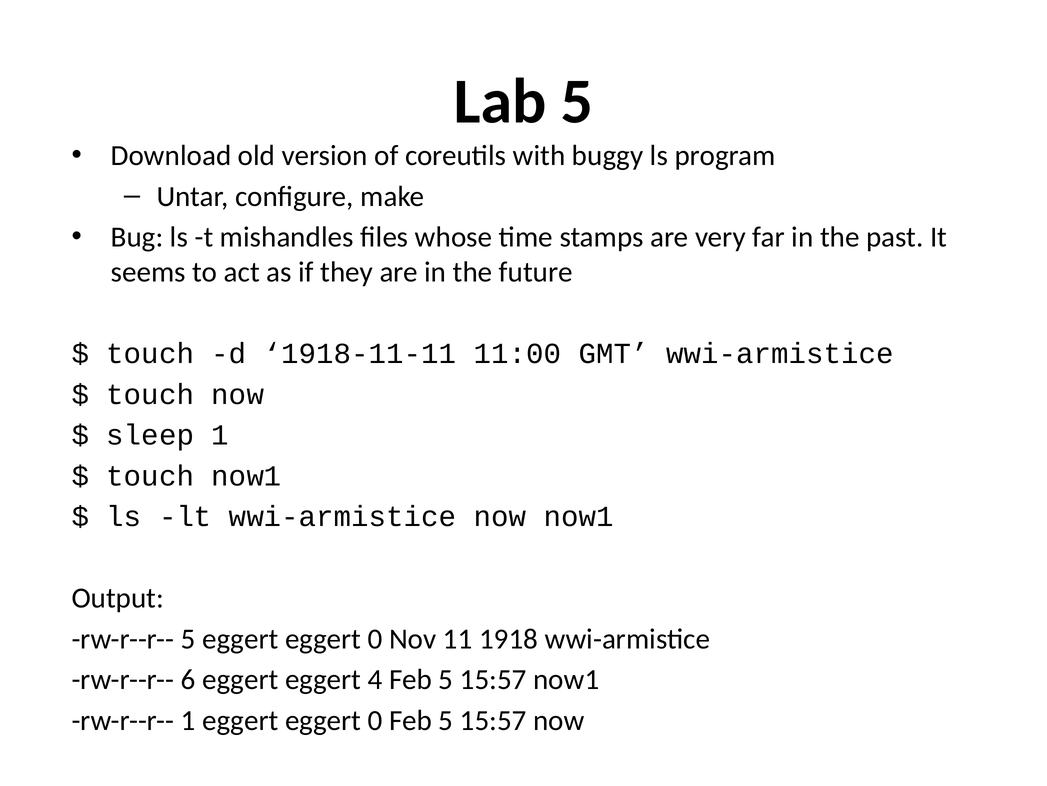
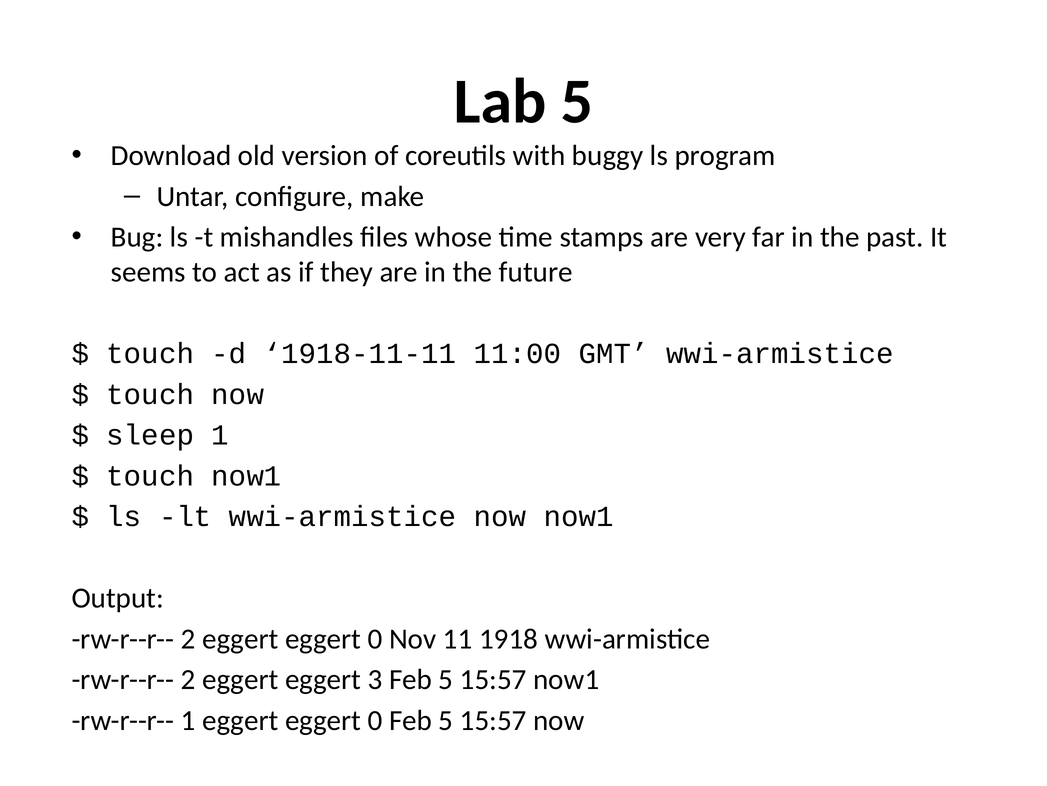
5: 5 -> 2 (188, 639)
6: 6 -> 2 (188, 679)
4: 4 -> 3 (375, 679)
